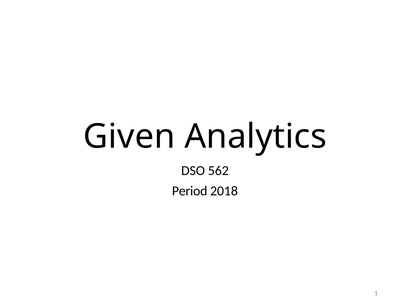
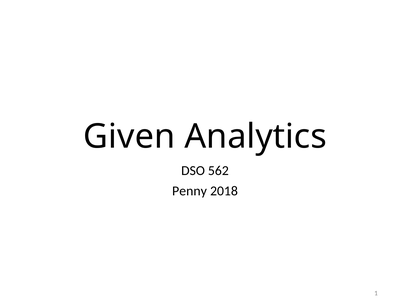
Period: Period -> Penny (190, 191)
